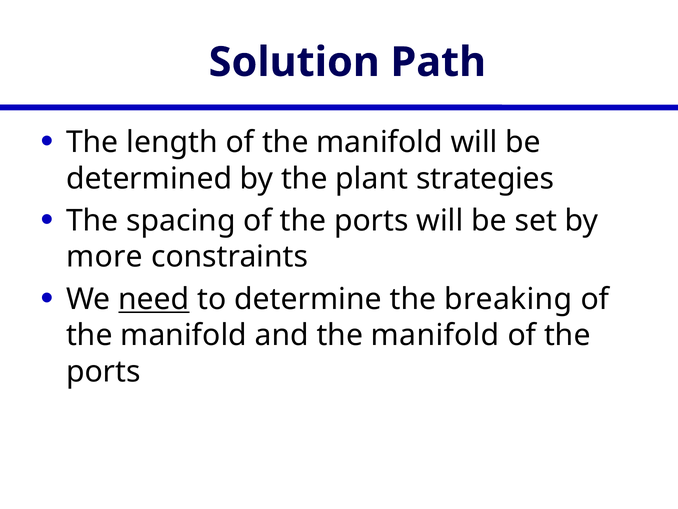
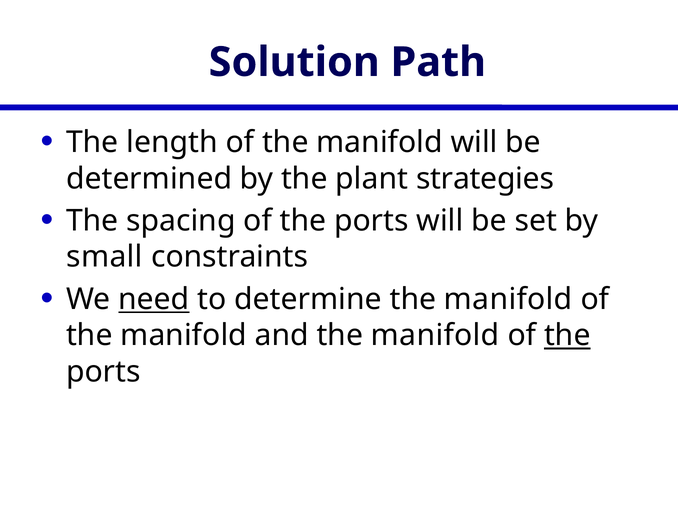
more: more -> small (105, 257)
determine the breaking: breaking -> manifold (508, 299)
the underline: none -> present (567, 335)
